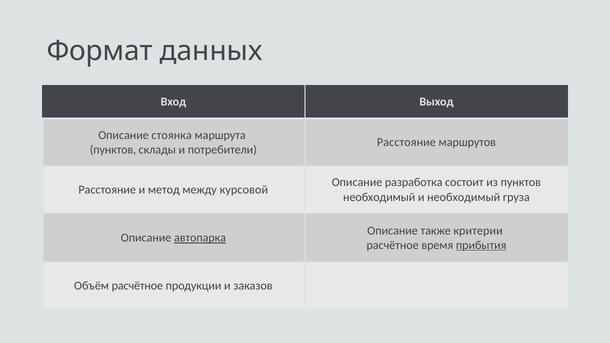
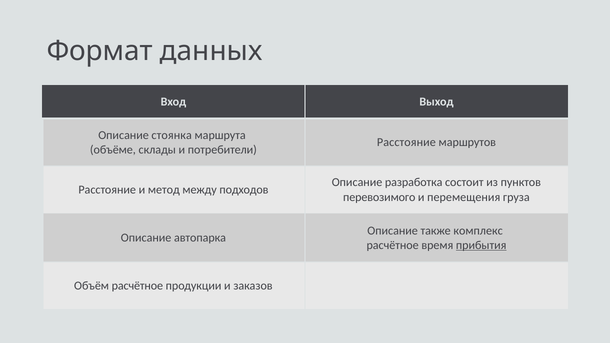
пунктов: пунктов -> объёме (113, 150)
курсовой: курсовой -> подходов (244, 190)
необходимый: необходимый -> перевозимого (379, 197)
и необходимый: необходимый -> перемещения (464, 197)
критерии: критерии -> комплекс (478, 231)
автопарка underline: present -> none (200, 238)
